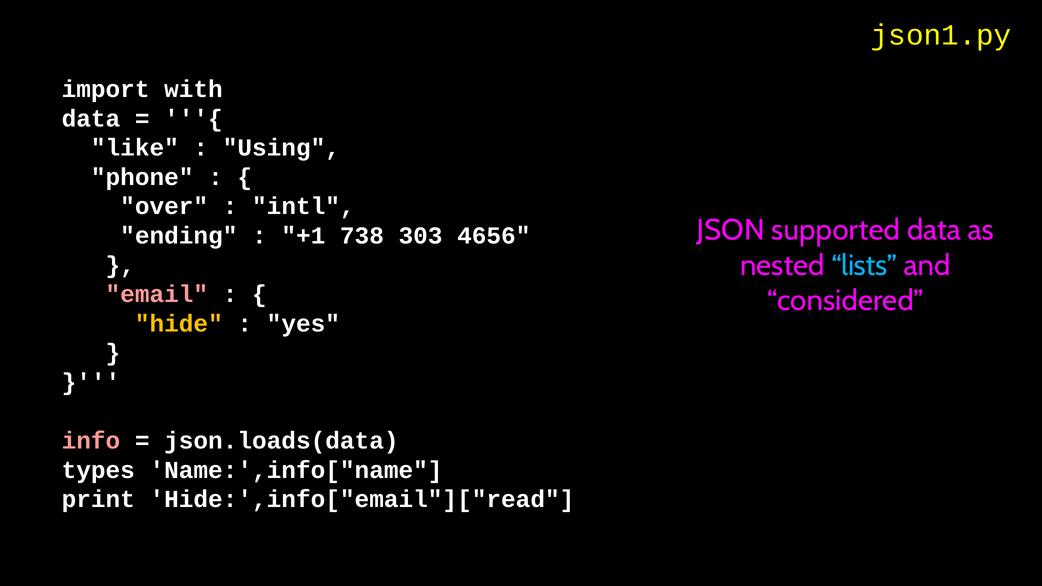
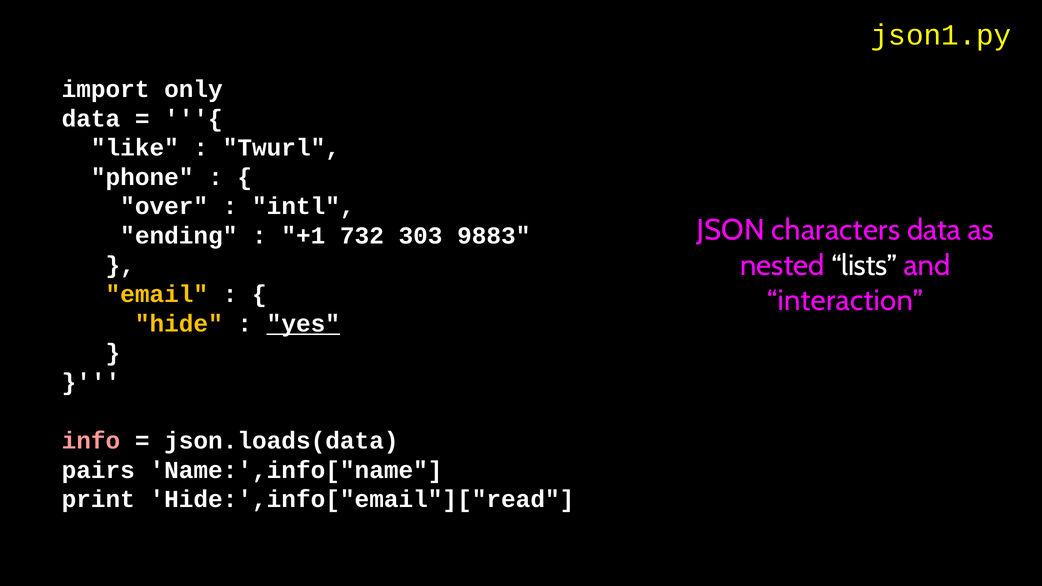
with: with -> only (193, 89)
Using: Using -> Twurl (281, 148)
supported: supported -> characters (836, 230)
738: 738 -> 732 (362, 236)
4656: 4656 -> 9883 (494, 236)
lists colour: light blue -> white (864, 265)
email colour: pink -> yellow (157, 294)
considered: considered -> interaction (845, 301)
yes underline: none -> present (303, 324)
types: types -> pairs (98, 470)
